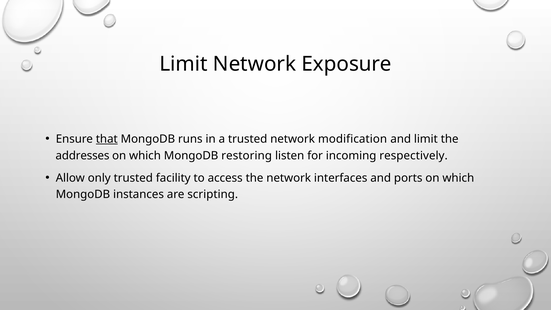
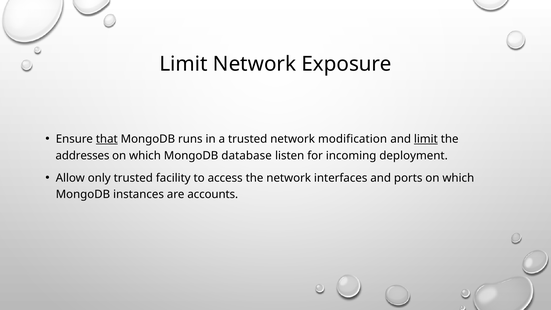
limit underline: none -> present (426, 139)
restoring: restoring -> database (247, 156)
respectively: respectively -> deployment (414, 156)
scripting: scripting -> accounts (213, 194)
